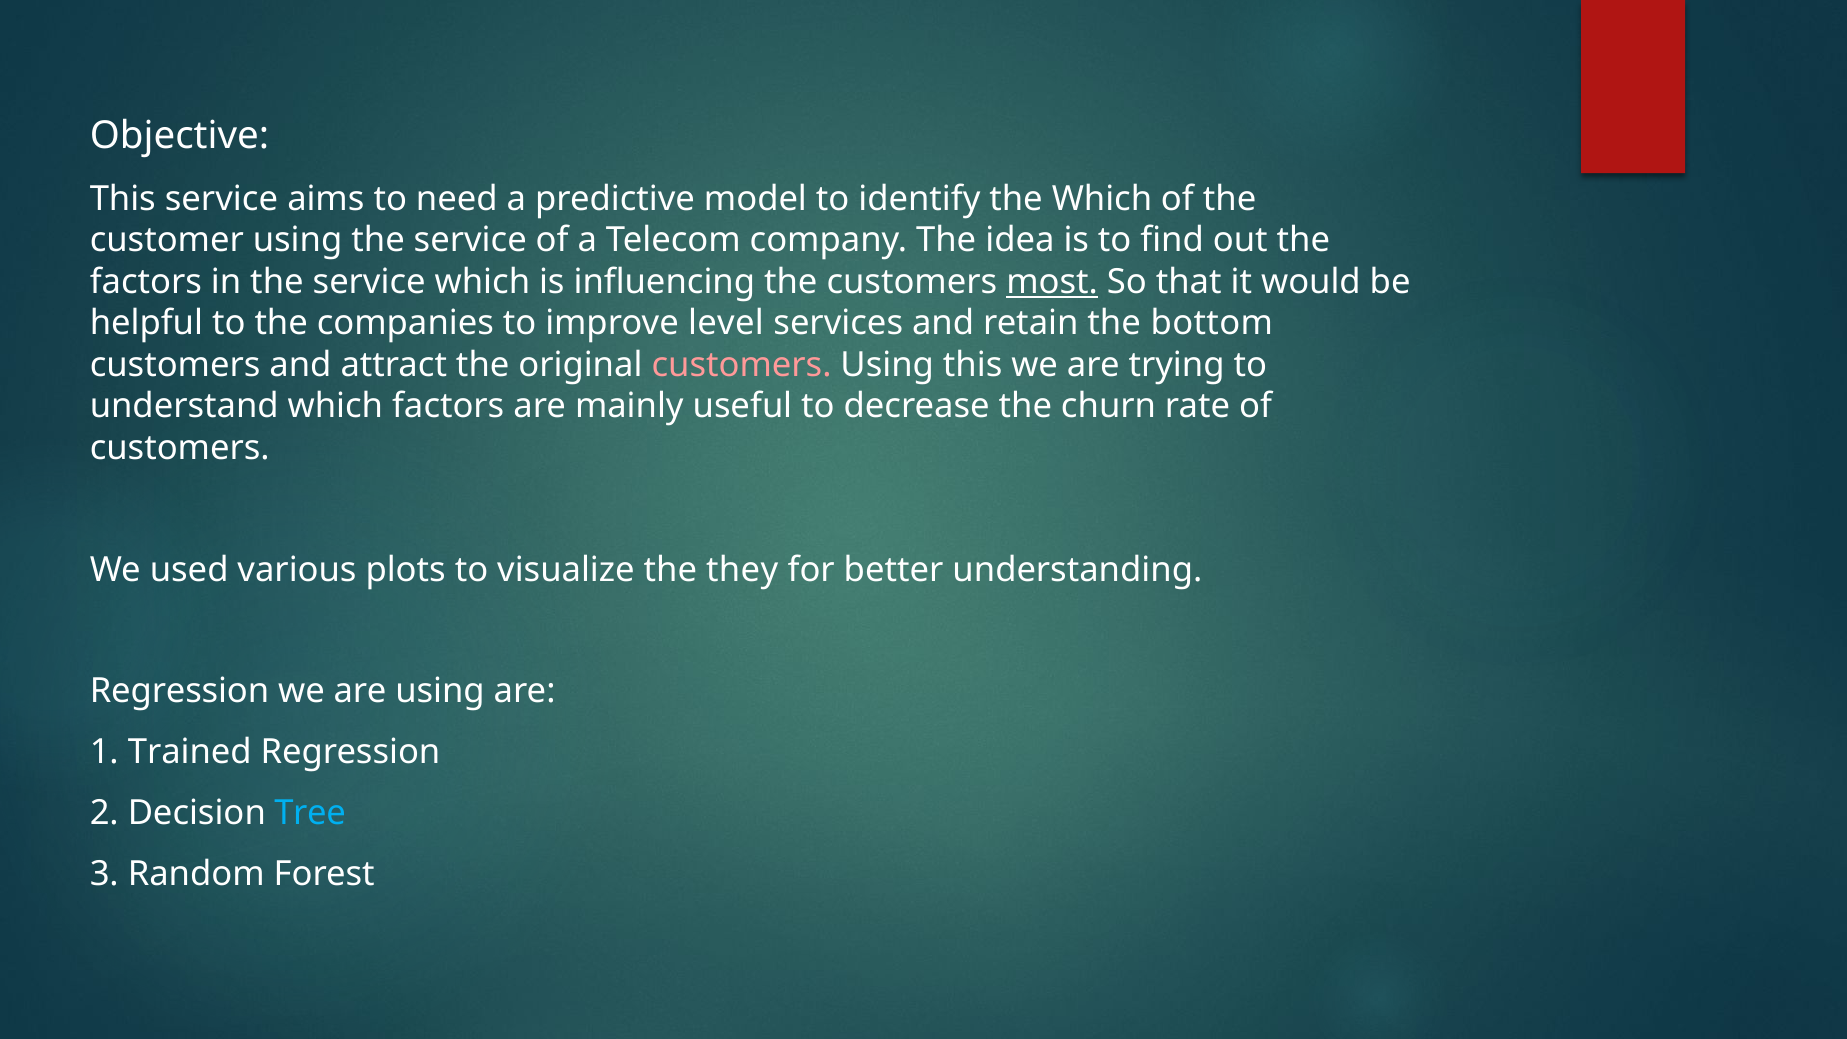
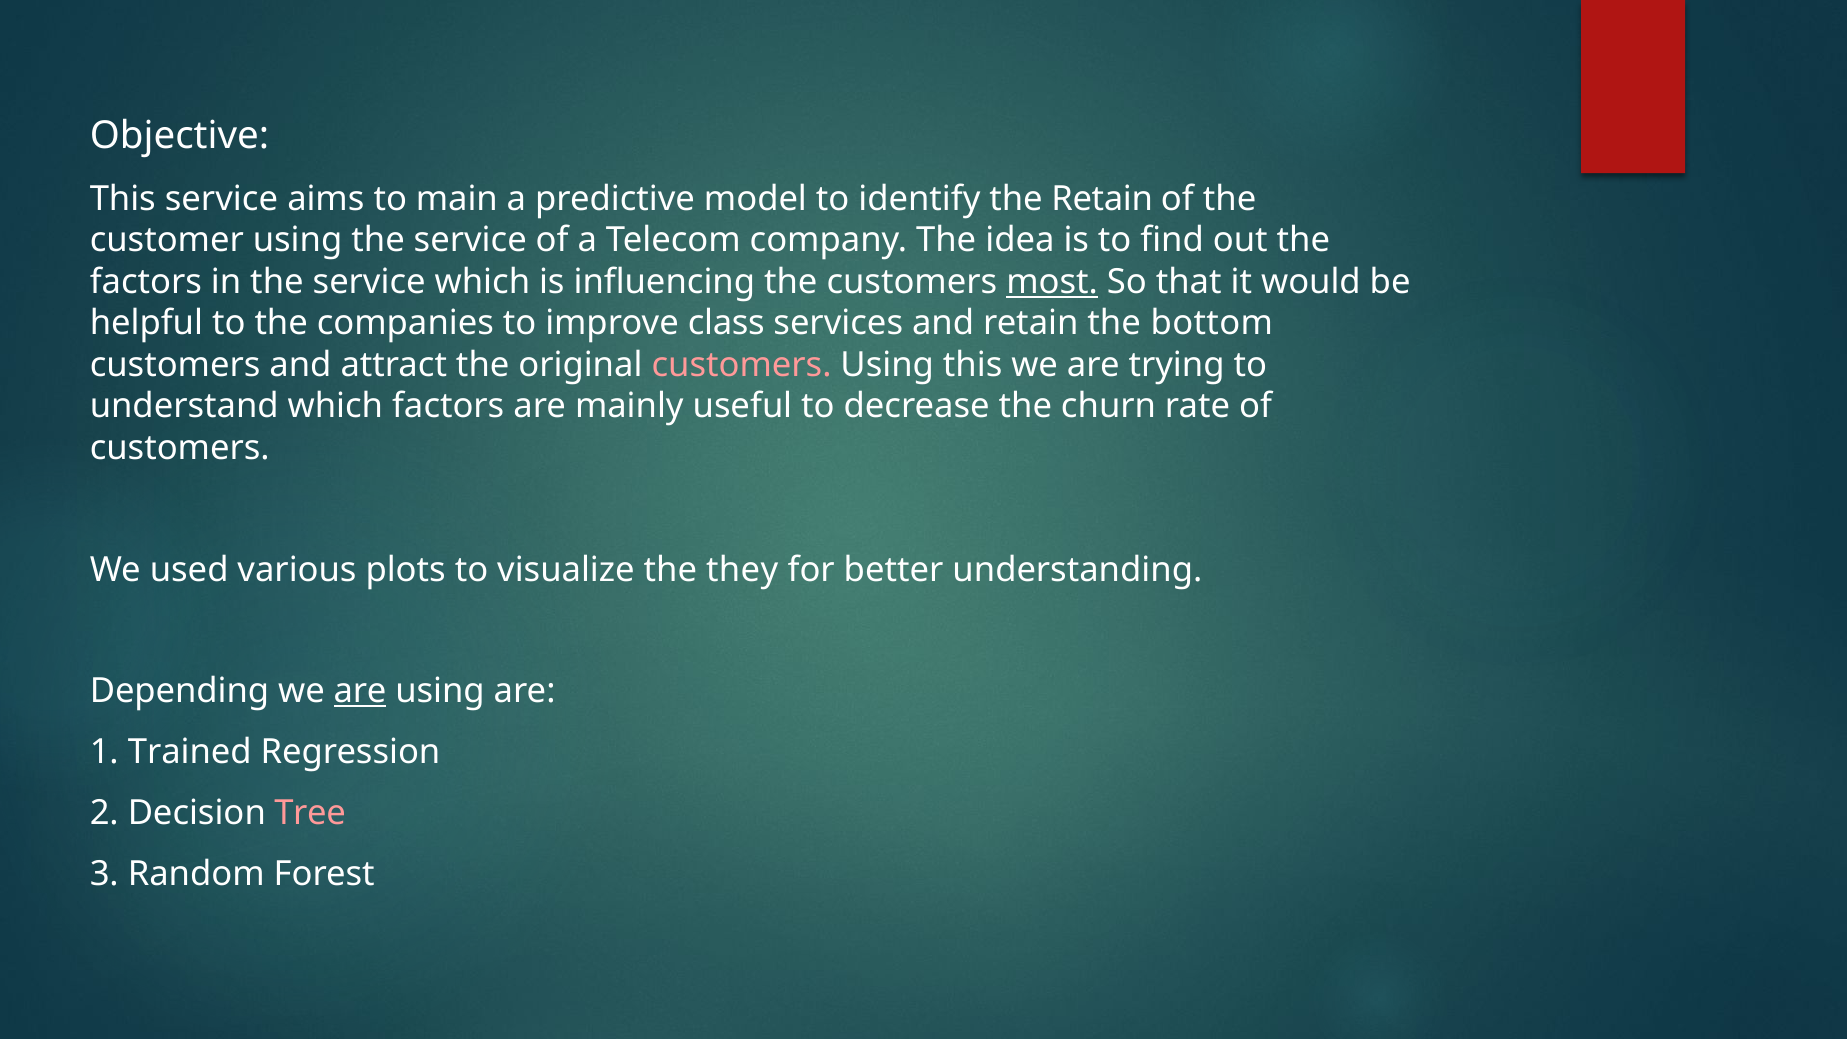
need: need -> main (457, 199)
the Which: Which -> Retain (1102, 199)
level: level -> class (726, 323)
Regression: Regression -> Depending (179, 691)
are underline: none -> present (360, 691)
Tree colour: light blue -> pink (310, 813)
